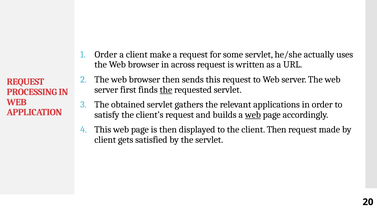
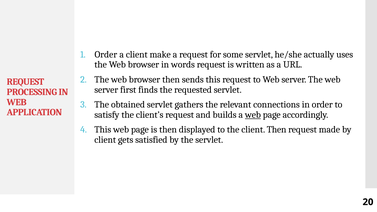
across: across -> words (183, 65)
the underline: present -> none (166, 90)
applications: applications -> connections (277, 105)
